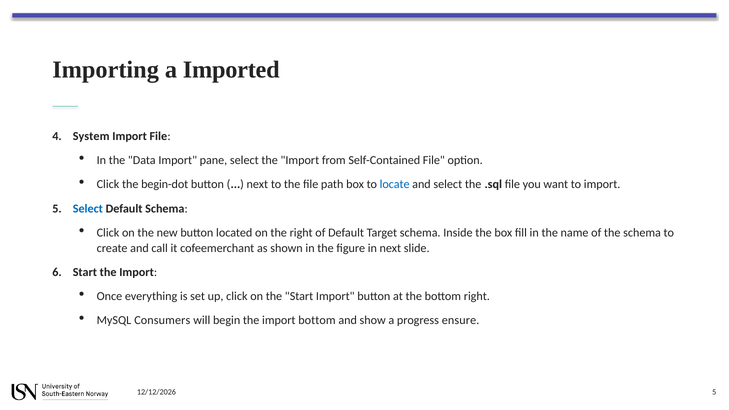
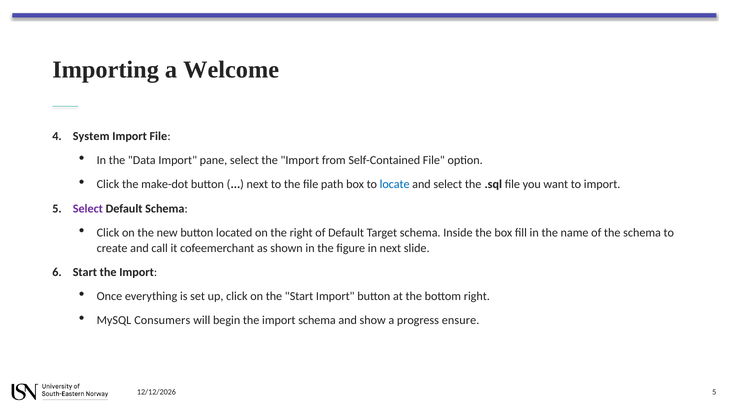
Imported: Imported -> Welcome (231, 70)
begin-dot: begin-dot -> make-dot (165, 184)
Select colour: blue -> purple (88, 209)
import bottom: bottom -> schema (317, 320)
